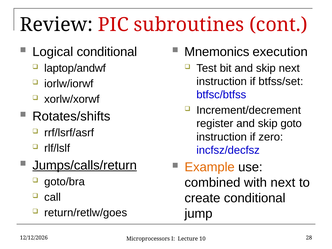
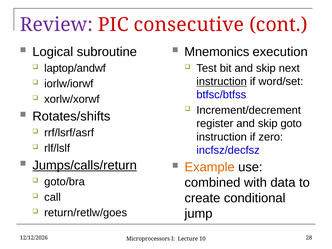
Review colour: black -> purple (56, 25)
subroutines: subroutines -> consecutive (189, 25)
Logical conditional: conditional -> subroutine (107, 52)
instruction underline: none -> present (222, 82)
btfss/set: btfss/set -> word/set (281, 82)
with next: next -> data (283, 183)
